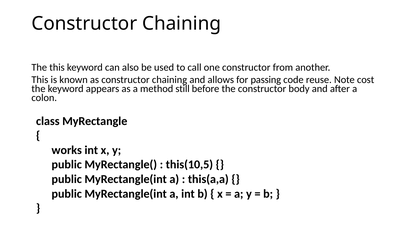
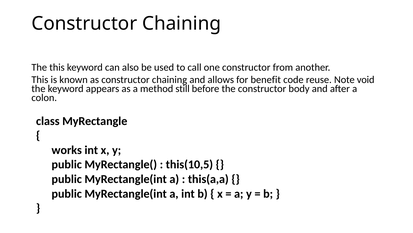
passing: passing -> benefit (266, 79)
cost: cost -> void (366, 79)
